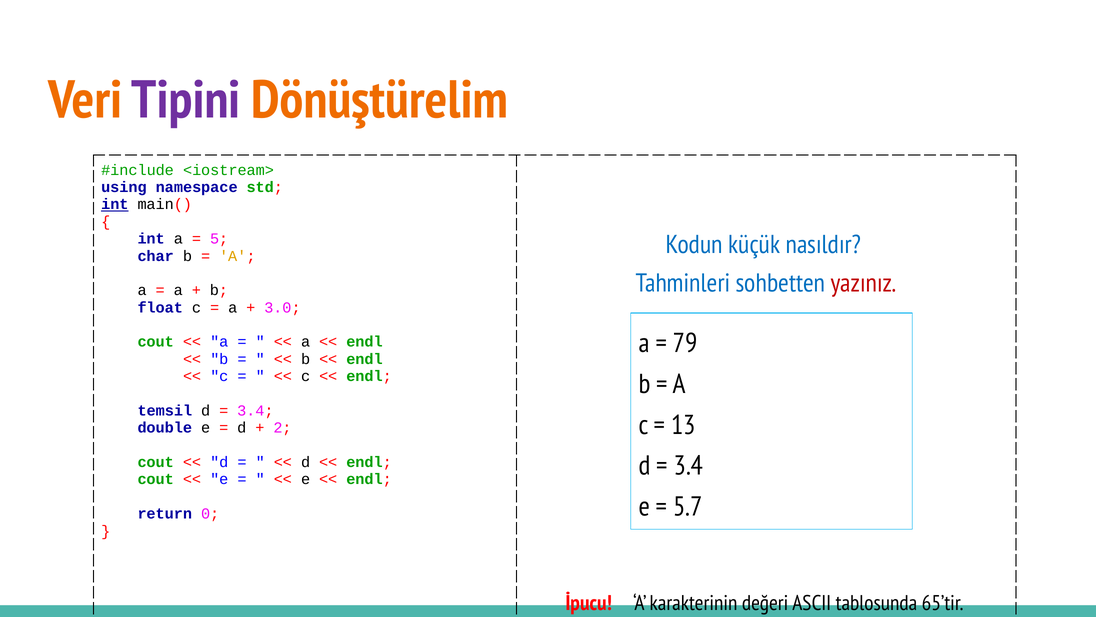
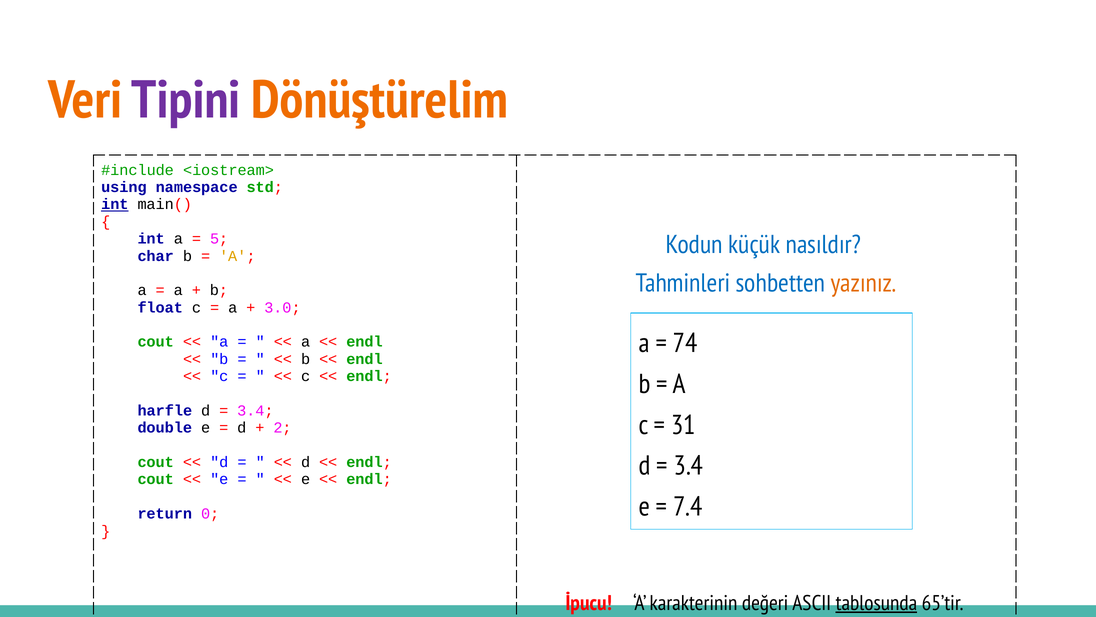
yazınız colour: red -> orange (864, 283)
79: 79 -> 74 (685, 343)
temsil: temsil -> harfle (165, 410)
13: 13 -> 31 (683, 425)
5.7: 5.7 -> 7.4 (688, 506)
tablosunda underline: none -> present (876, 603)
